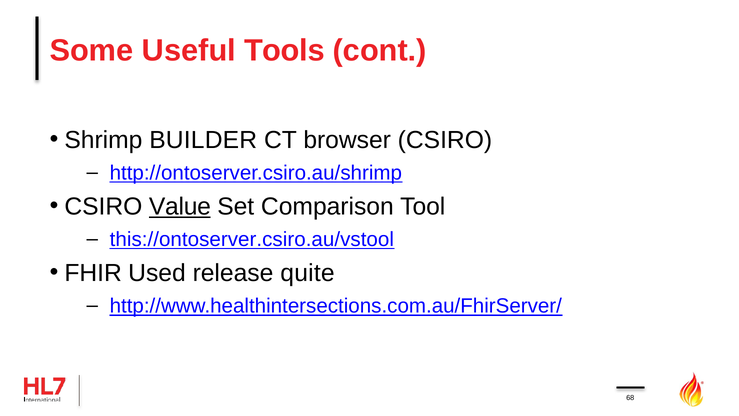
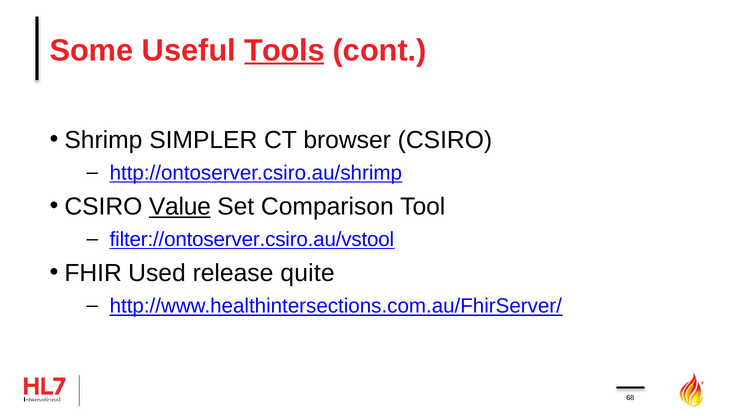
Tools underline: none -> present (284, 50)
BUILDER: BUILDER -> SIMPLER (203, 140)
this://ontoserver.csiro.au/vstool: this://ontoserver.csiro.au/vstool -> filter://ontoserver.csiro.au/vstool (252, 239)
